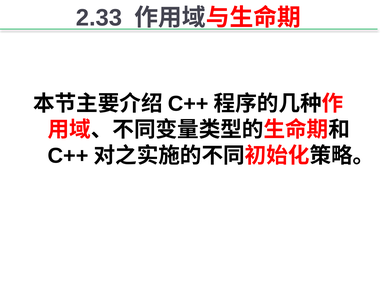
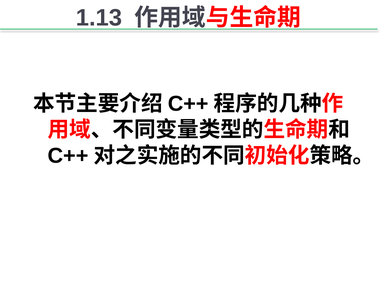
2.33: 2.33 -> 1.13 (99, 18)
